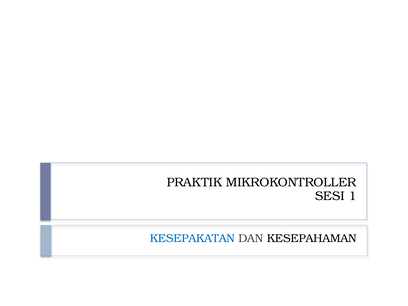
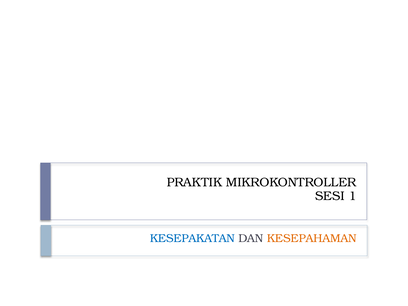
KESEPAHAMAN colour: black -> orange (312, 238)
